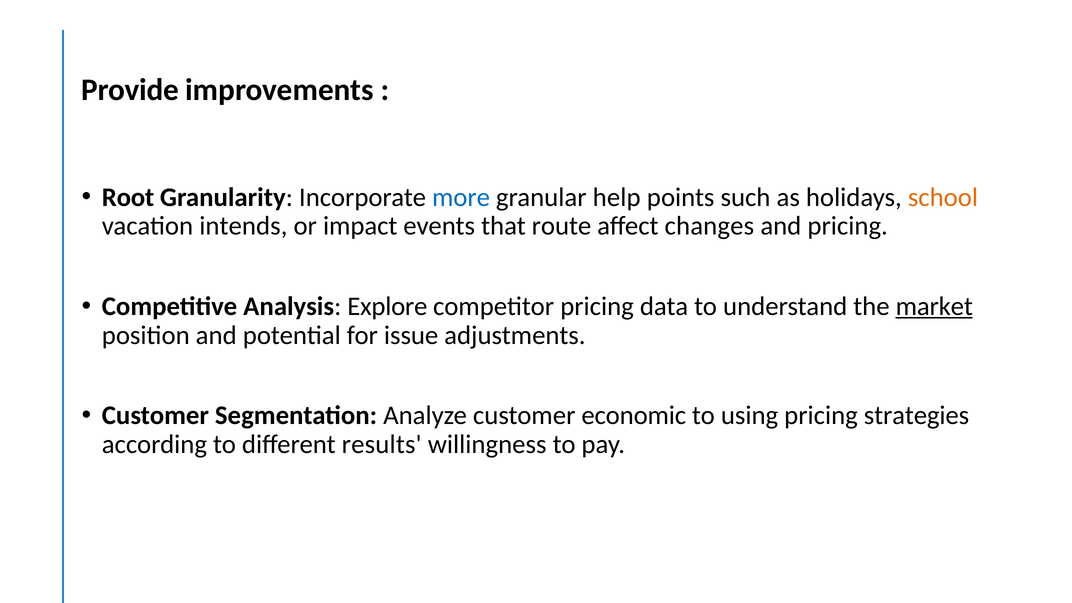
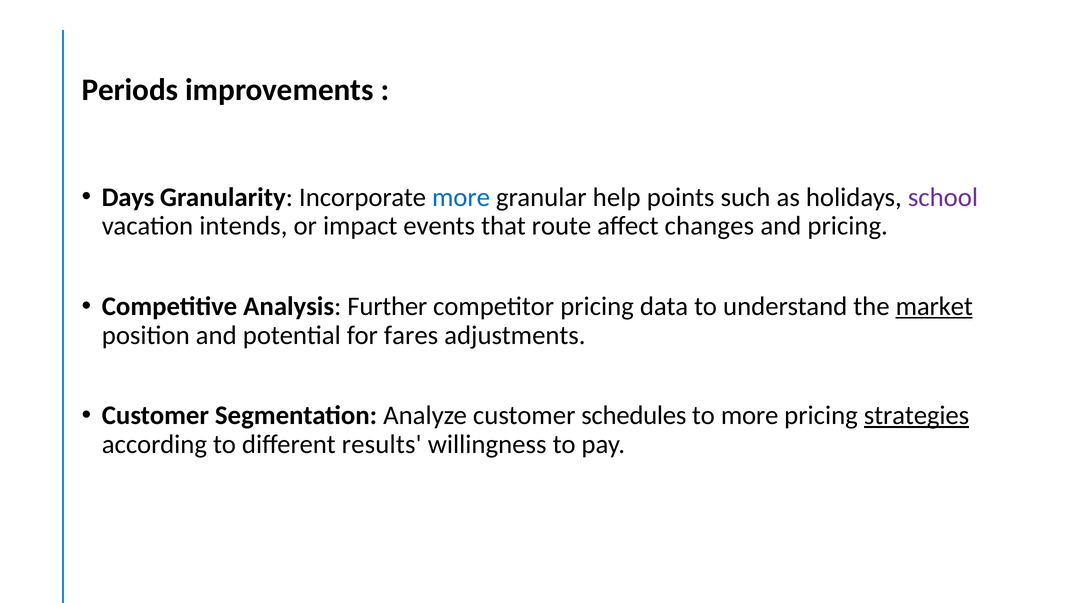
Provide: Provide -> Periods (130, 90)
Root: Root -> Days (128, 197)
school colour: orange -> purple (943, 197)
Explore: Explore -> Further (387, 306)
issue: issue -> fares (411, 335)
economic: economic -> schedules (634, 415)
to using: using -> more (750, 415)
strategies underline: none -> present (916, 415)
